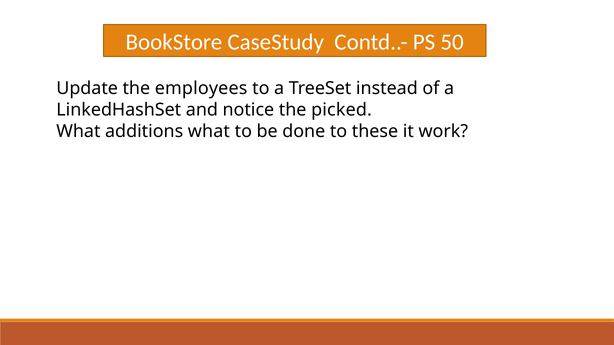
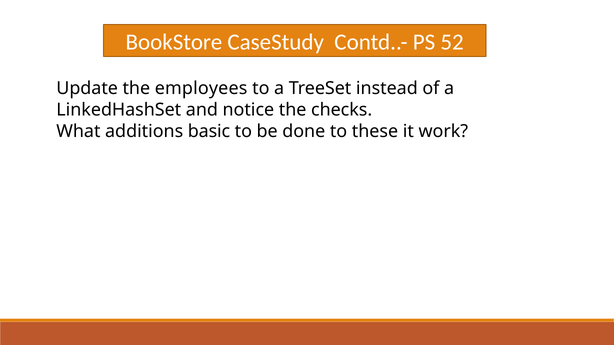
50: 50 -> 52 (452, 42)
picked: picked -> checks (342, 110)
additions what: what -> basic (209, 132)
